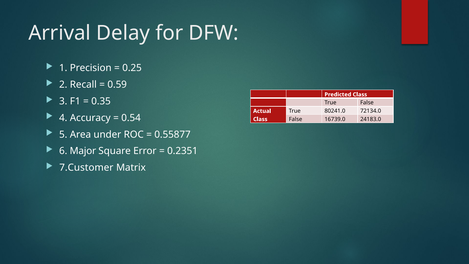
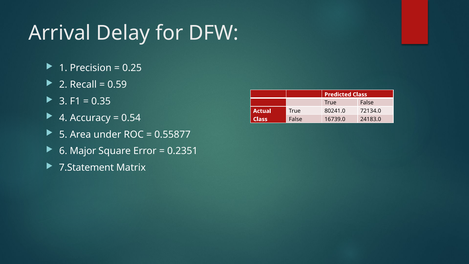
7.Customer: 7.Customer -> 7.Statement (86, 168)
